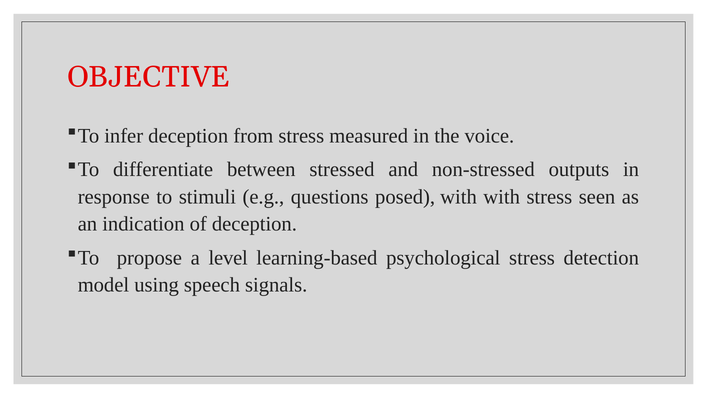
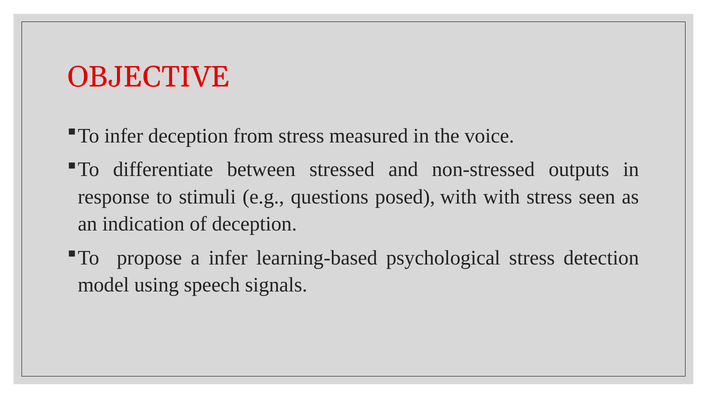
a level: level -> infer (228, 258)
